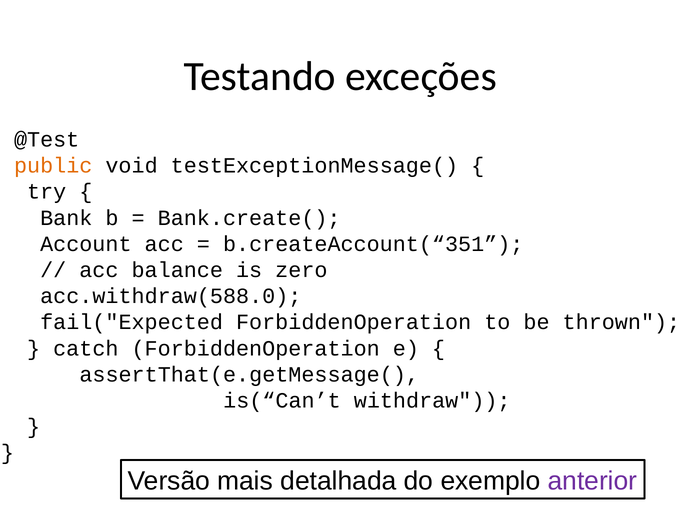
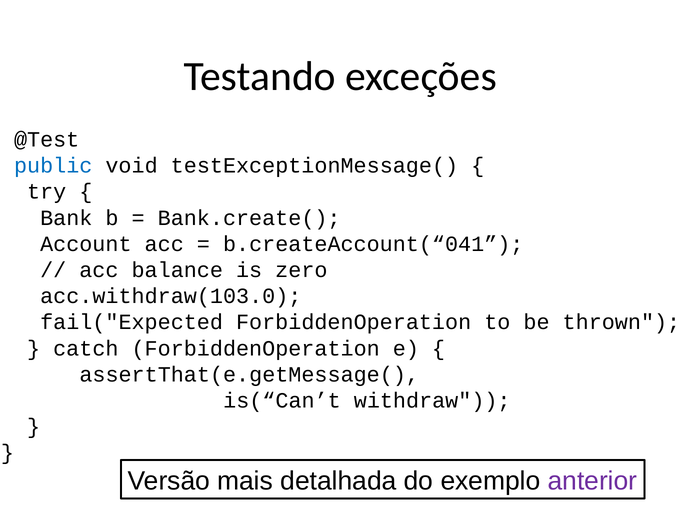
public colour: orange -> blue (53, 166)
b.createAccount(“351: b.createAccount(“351 -> b.createAccount(“041 (373, 244)
acc.withdraw(588.0: acc.withdraw(588.0 -> acc.withdraw(103.0 (171, 296)
